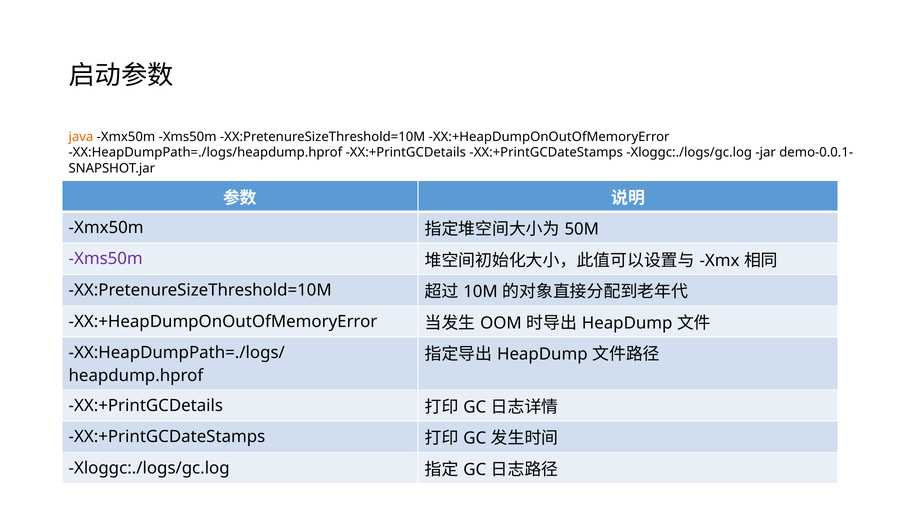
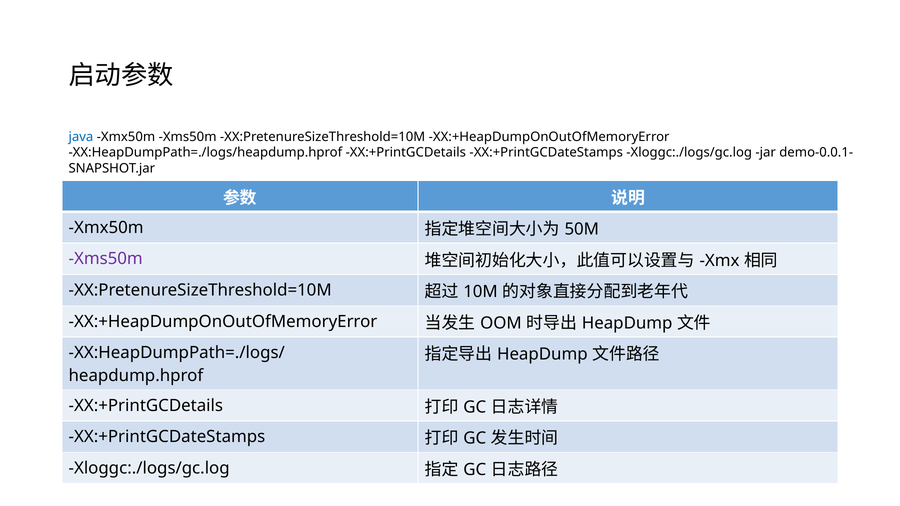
java colour: orange -> blue (81, 137)
